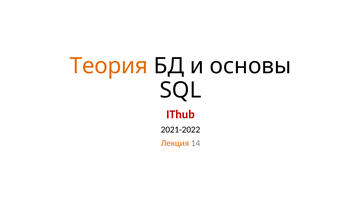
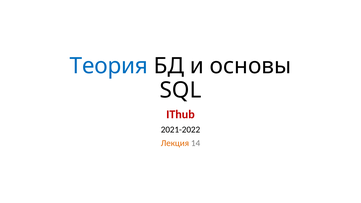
Теория colour: orange -> blue (109, 66)
